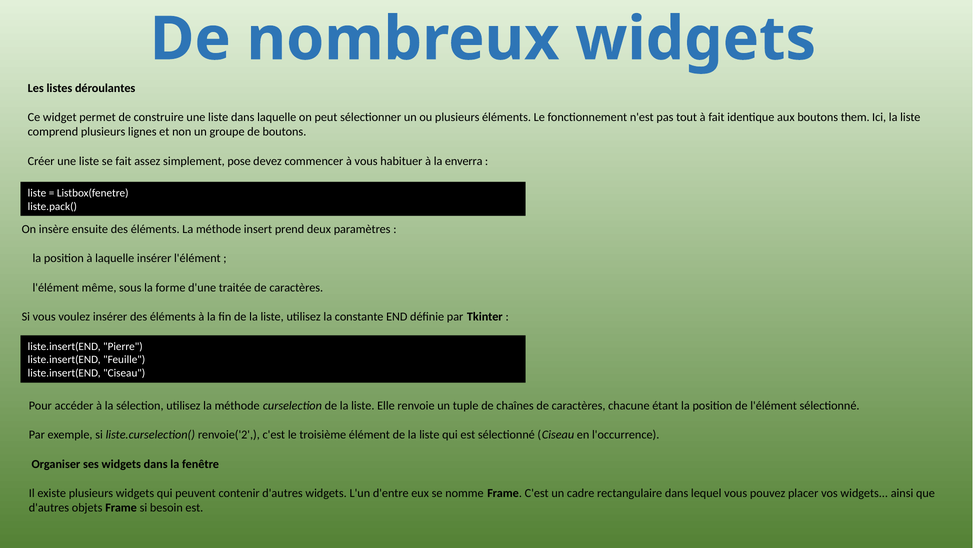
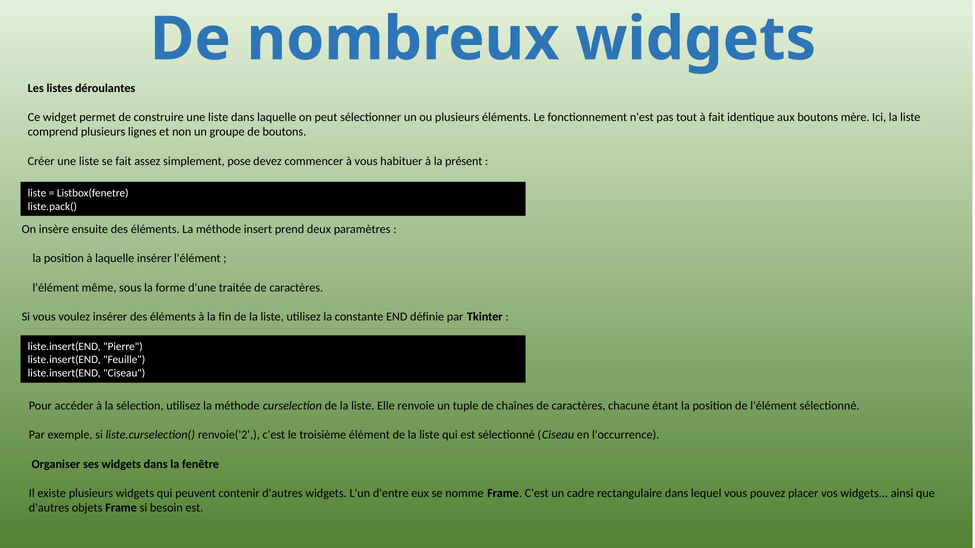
them: them -> mère (855, 117)
enverra: enverra -> présent (464, 161)
